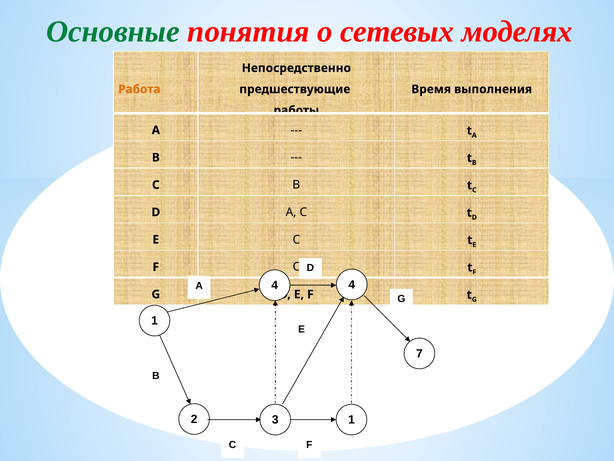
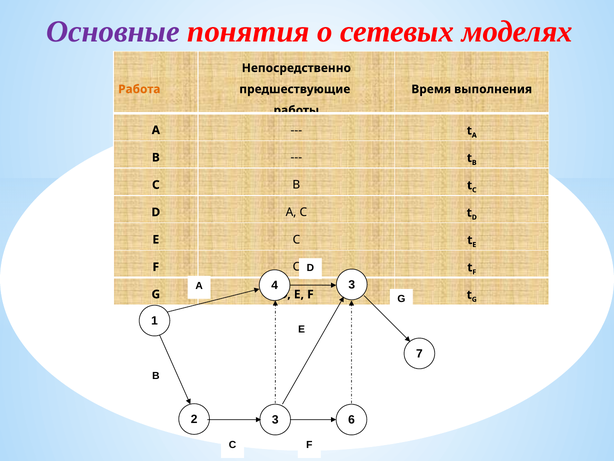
Основные colour: green -> purple (113, 31)
4 4: 4 -> 3 (352, 284)
3 1: 1 -> 6 (351, 419)
